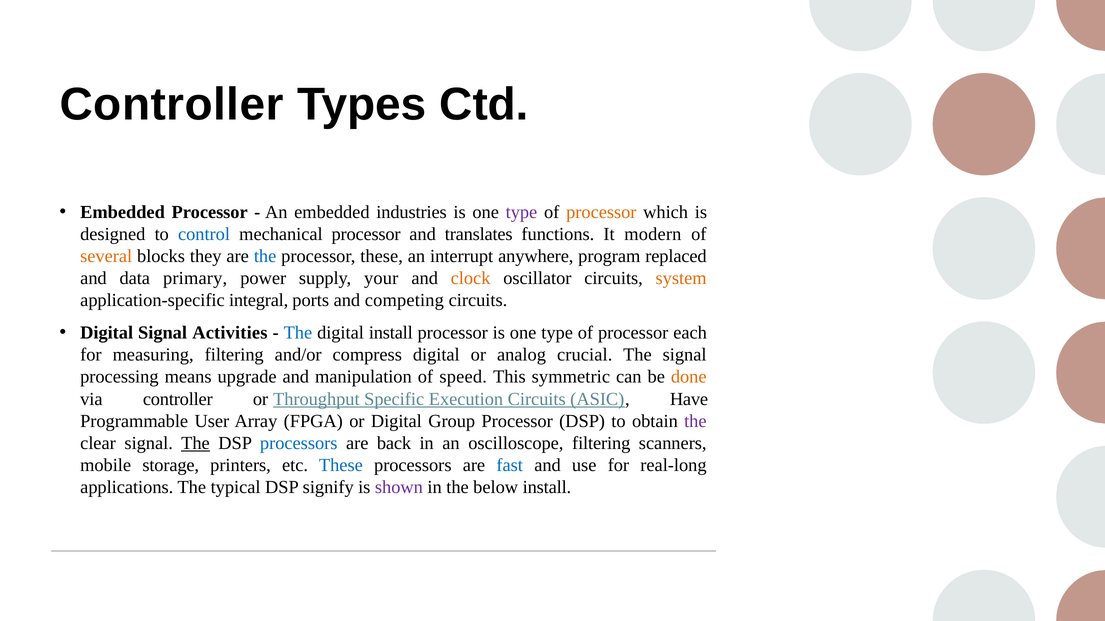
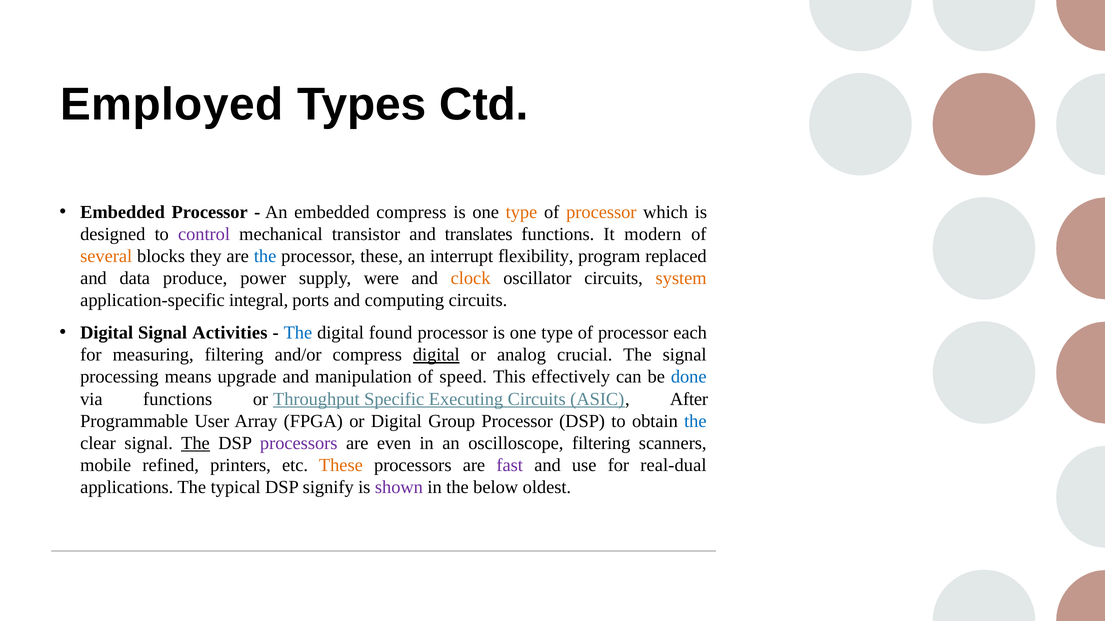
Controller: Controller -> Employed (172, 105)
embedded industries: industries -> compress (411, 212)
type colour: purple -> orange (521, 212)
control colour: blue -> purple (204, 234)
mechanical processor: processor -> transistor (366, 234)
anywhere: anywhere -> flexibility (536, 256)
primary: primary -> produce (195, 279)
your: your -> were (381, 279)
competing: competing -> computing (404, 301)
digital install: install -> found (391, 333)
digital underline: none -> present (436, 355)
symmetric: symmetric -> effectively (571, 377)
done colour: orange -> blue (689, 377)
via controller: controller -> functions (178, 399)
Execution: Execution -> Executing (466, 399)
Have: Have -> After (689, 399)
the colour: purple -> blue (695, 421)
processors colour: blue -> purple (299, 444)
back: back -> even (394, 444)
storage: storage -> refined (171, 466)
These colour: blue -> orange (341, 466)
fast colour: blue -> purple (510, 466)
real-long: real-long -> real-dual (673, 466)
below install: install -> oldest (547, 488)
